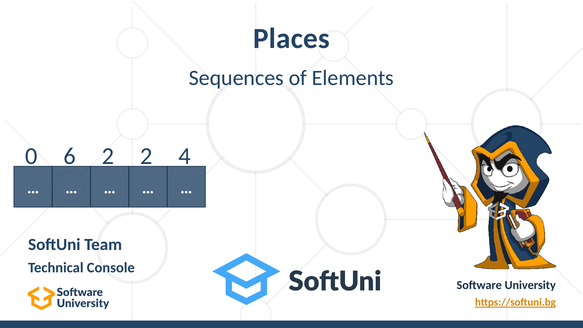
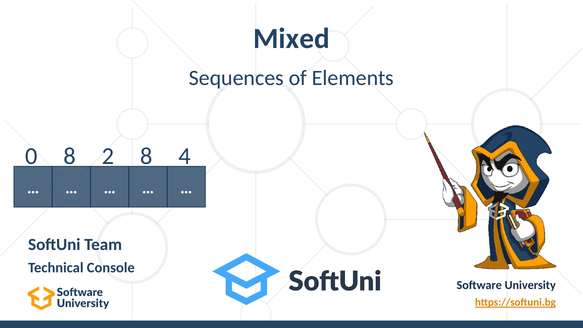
Places: Places -> Mixed (291, 38)
0 6: 6 -> 8 (70, 156)
2 2: 2 -> 8 (146, 156)
